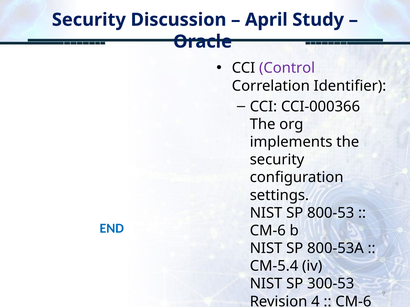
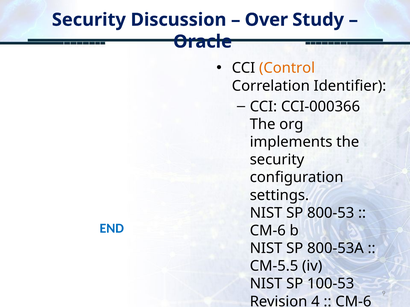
April: April -> Over (266, 20)
Control colour: purple -> orange (287, 68)
CM-5.4: CM-5.4 -> CM-5.5 (274, 266)
300-53: 300-53 -> 100-53 (331, 284)
